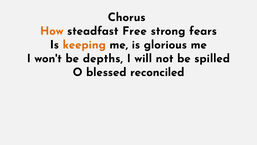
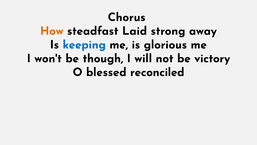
Free: Free -> Laid (135, 31)
fears: fears -> away (203, 31)
keeping colour: orange -> blue (84, 45)
depths: depths -> though (103, 58)
spilled: spilled -> victory (212, 58)
